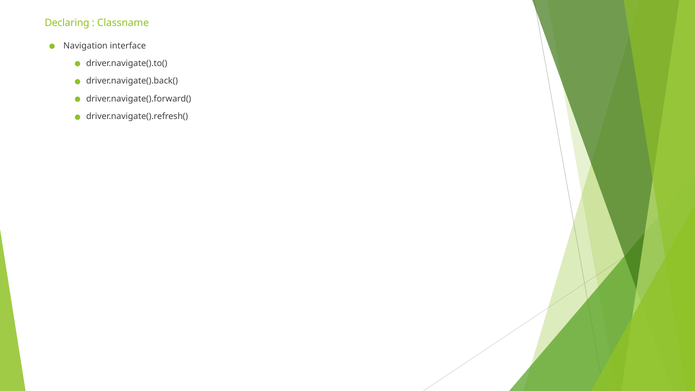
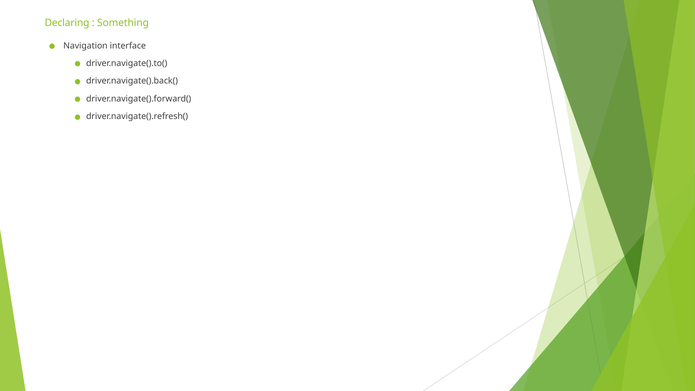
Classname: Classname -> Something (123, 23)
